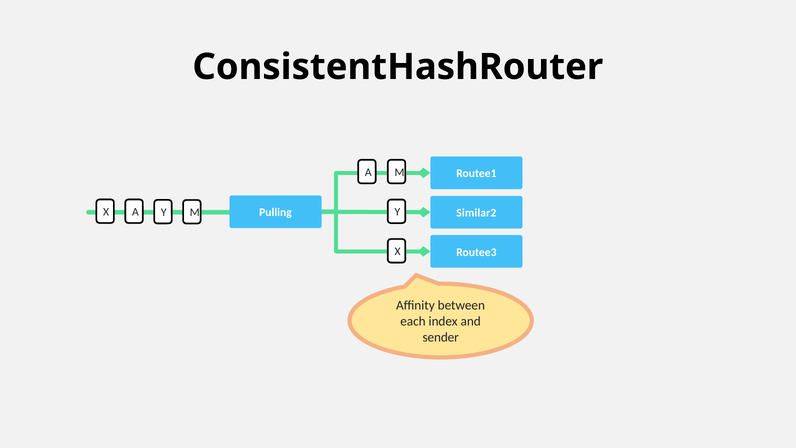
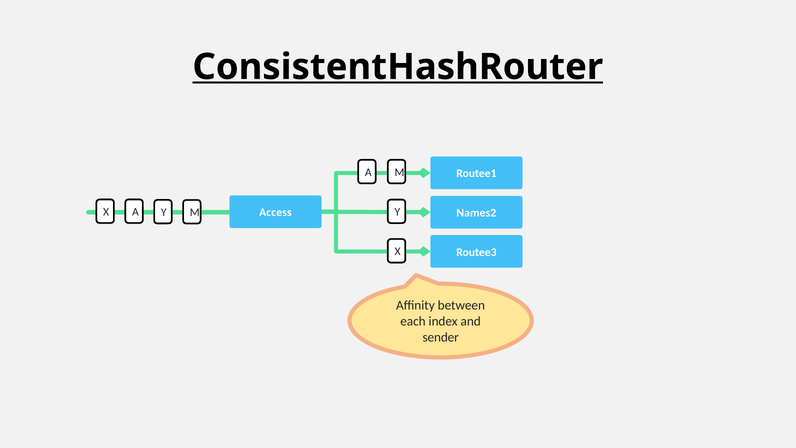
ConsistentHashRouter underline: none -> present (398, 67)
Pulling: Pulling -> Access (275, 212)
Similar2: Similar2 -> Names2 (476, 213)
